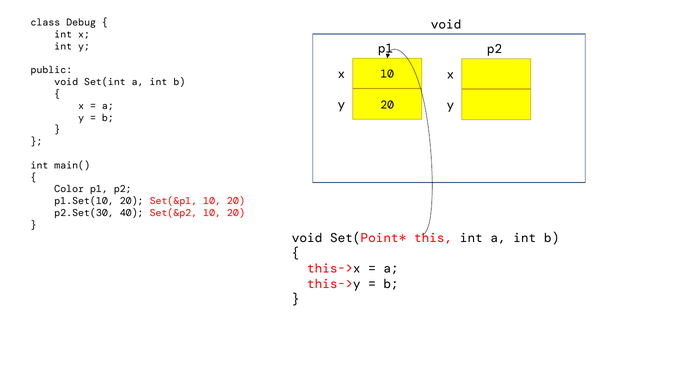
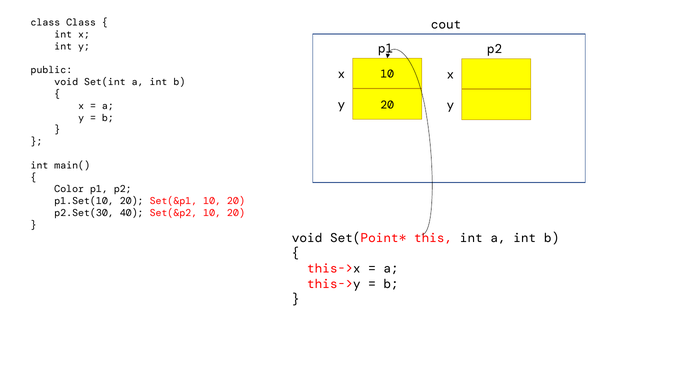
class Debug: Debug -> Class (81, 23)
void: void -> cout (446, 25)
